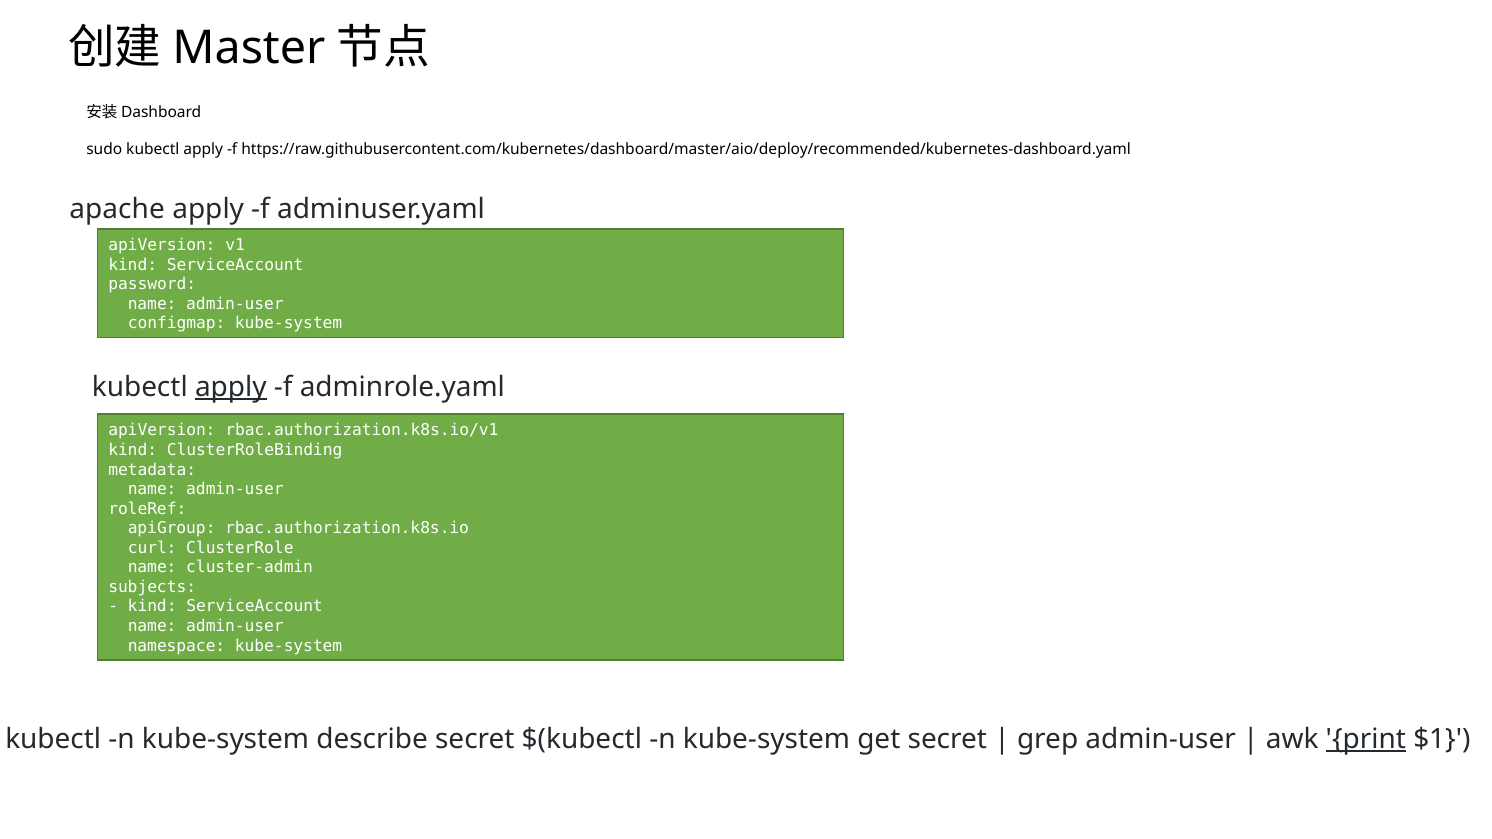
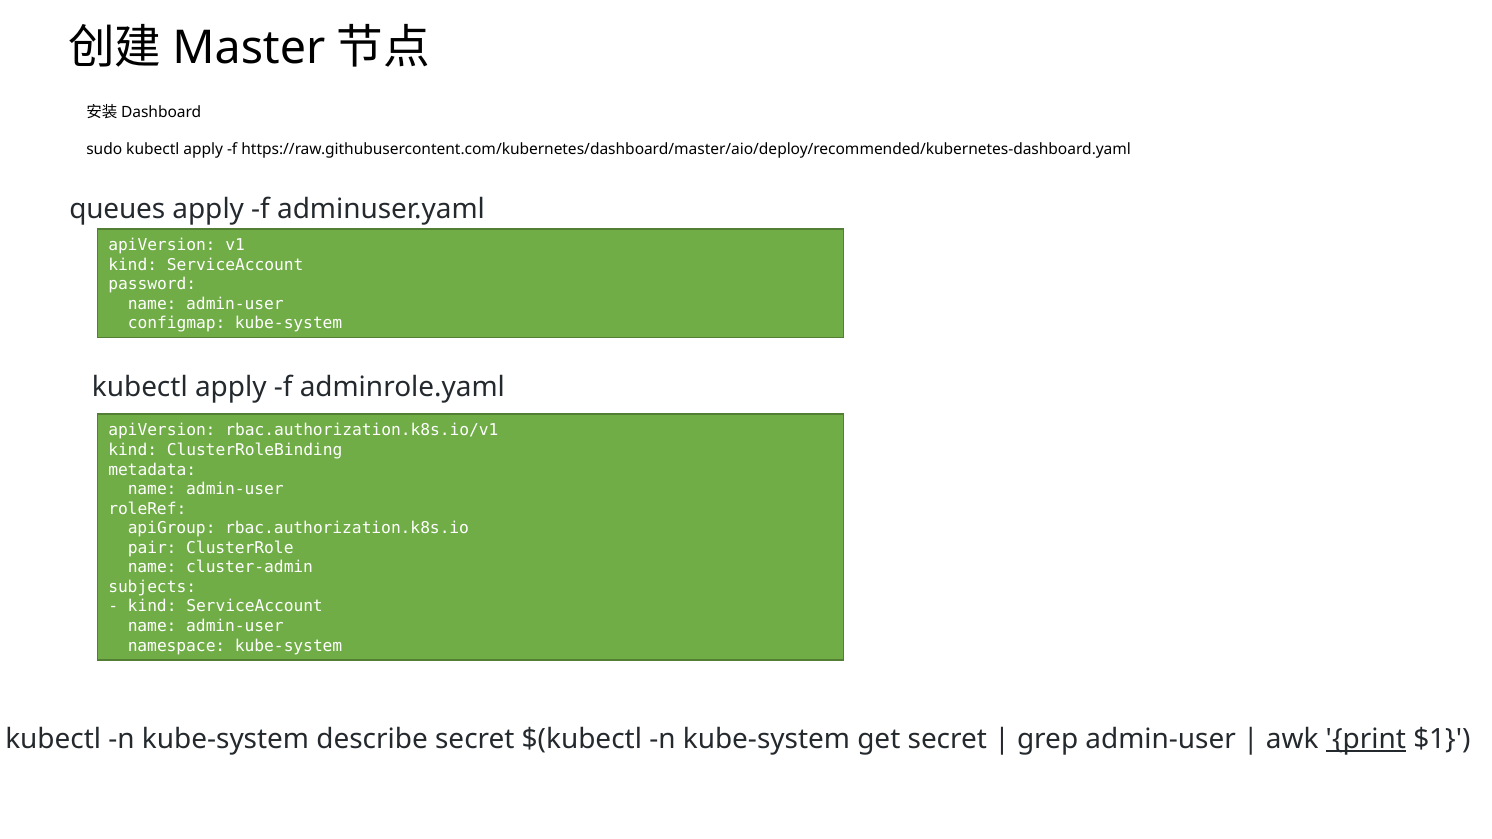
apache: apache -> queues (117, 210)
apply underline: present -> none (231, 387)
curl: curl -> pair (152, 548)
